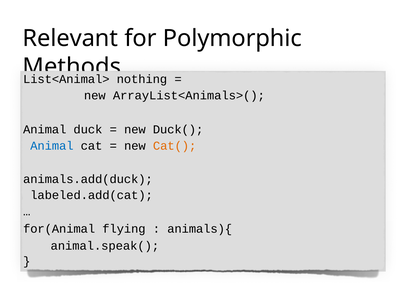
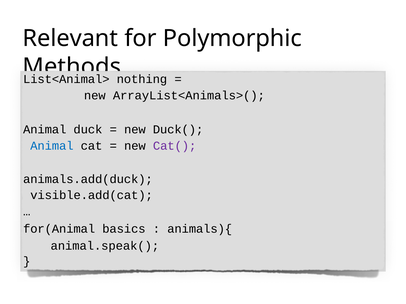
Cat( colour: orange -> purple (175, 146)
labeled.add(cat: labeled.add(cat -> visible.add(cat (92, 196)
flying: flying -> basics (124, 229)
